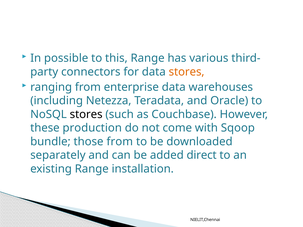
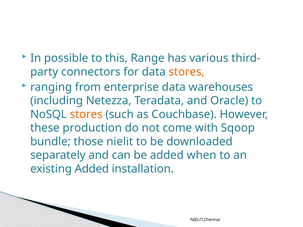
stores colour: black -> orange (86, 114)
those from: from -> nielit (120, 142)
direct: direct -> when (202, 155)
existing Range: Range -> Added (92, 169)
